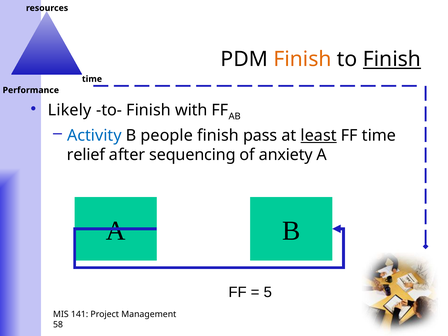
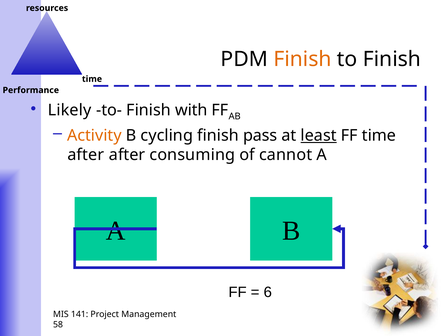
Finish underline: present -> none (392, 59)
Activity colour: blue -> orange (94, 135)
people: people -> cycling (167, 135)
relief: relief -> after (86, 155)
sequencing: sequencing -> consuming (192, 155)
anxiety: anxiety -> cannot (286, 155)
5: 5 -> 6 (268, 292)
